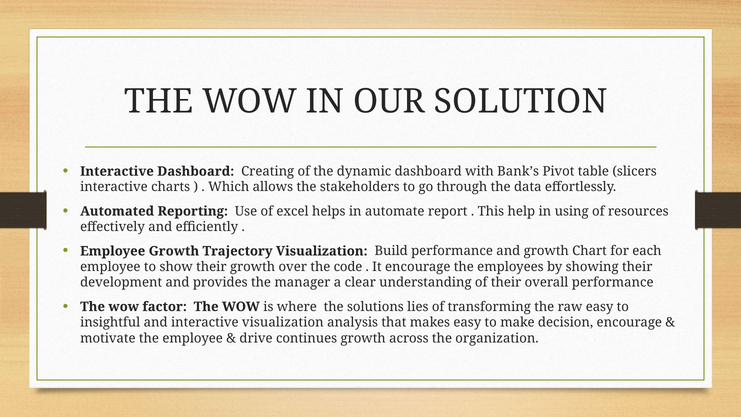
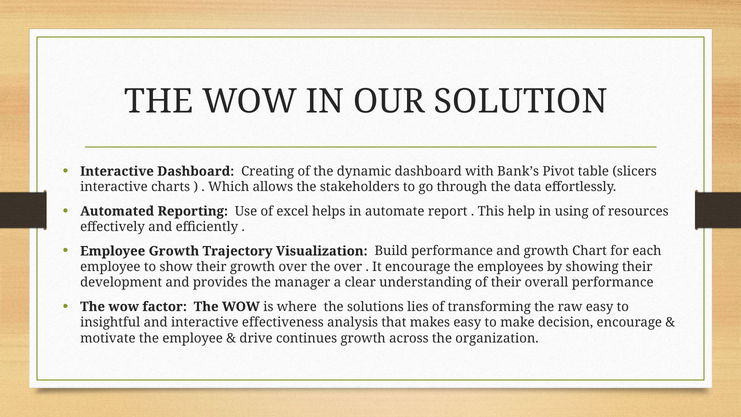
the code: code -> over (348, 267)
interactive visualization: visualization -> effectiveness (283, 322)
